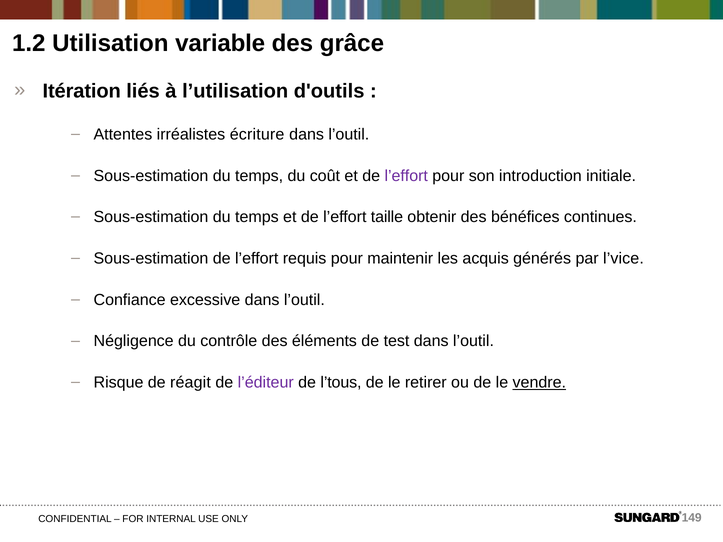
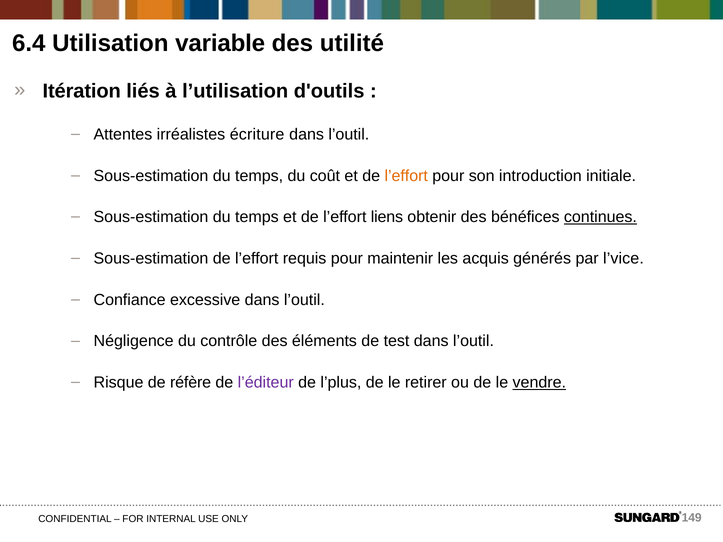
1.2: 1.2 -> 6.4 (29, 43)
grâce: grâce -> utilité (352, 43)
l’effort colour: purple -> orange (406, 176)
taille: taille -> liens (387, 217)
continues underline: none -> present (600, 217)
réagit: réagit -> réfère (191, 383)
l’tous: l’tous -> l’plus (341, 383)
